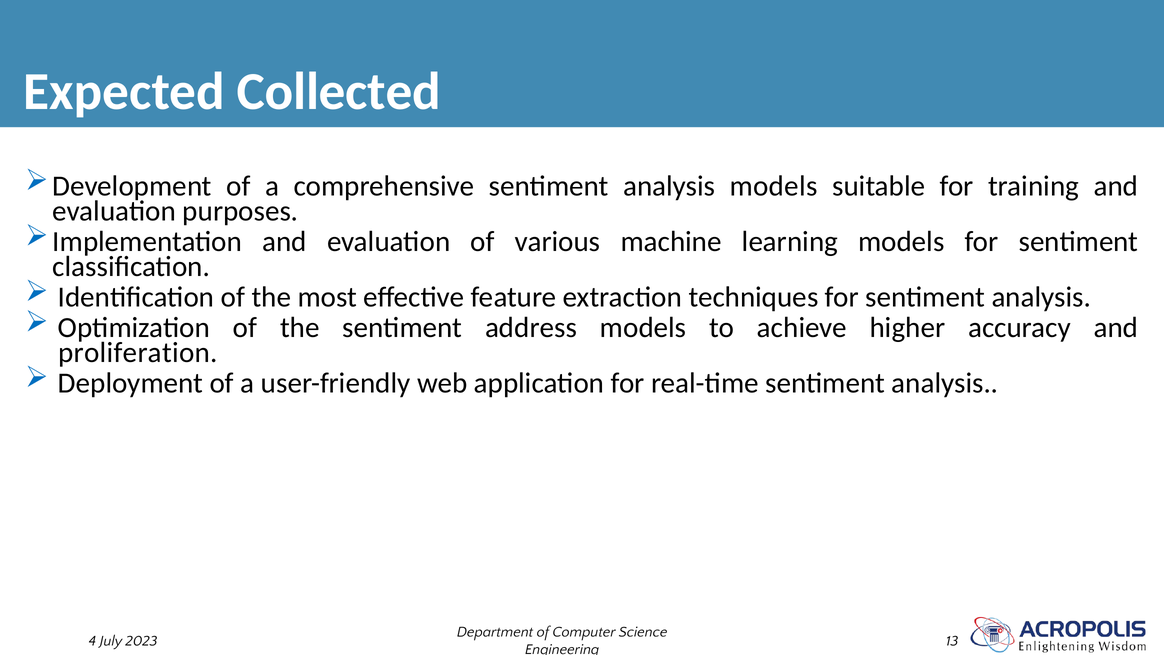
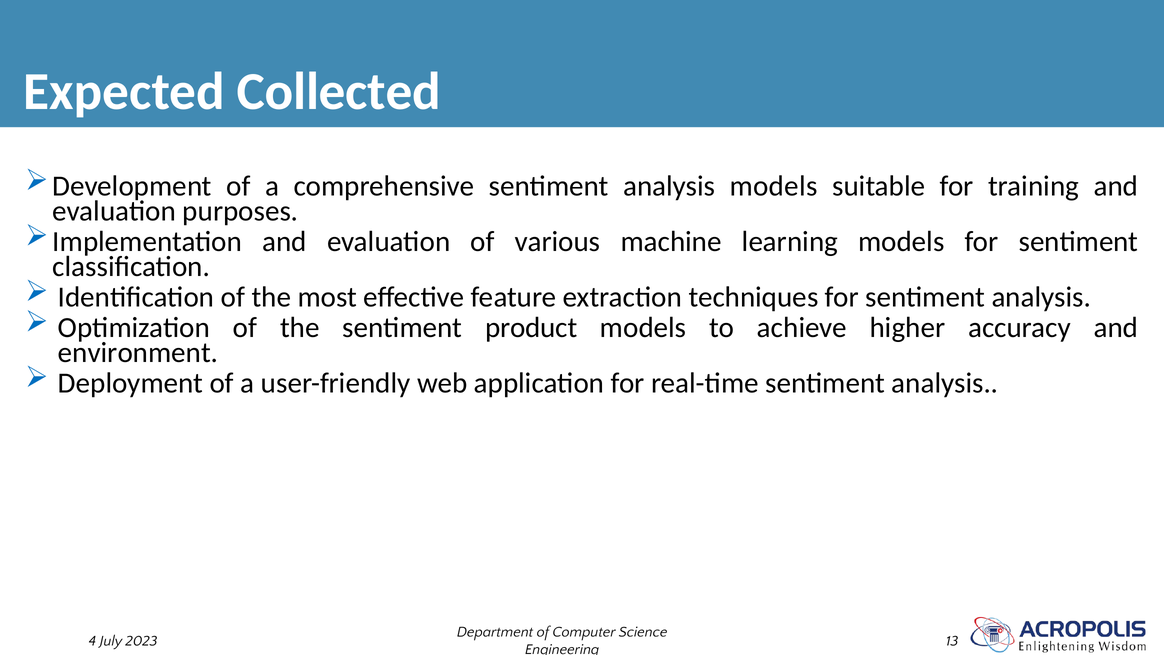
address: address -> product (531, 327)
proliferation: proliferation -> environment (138, 352)
